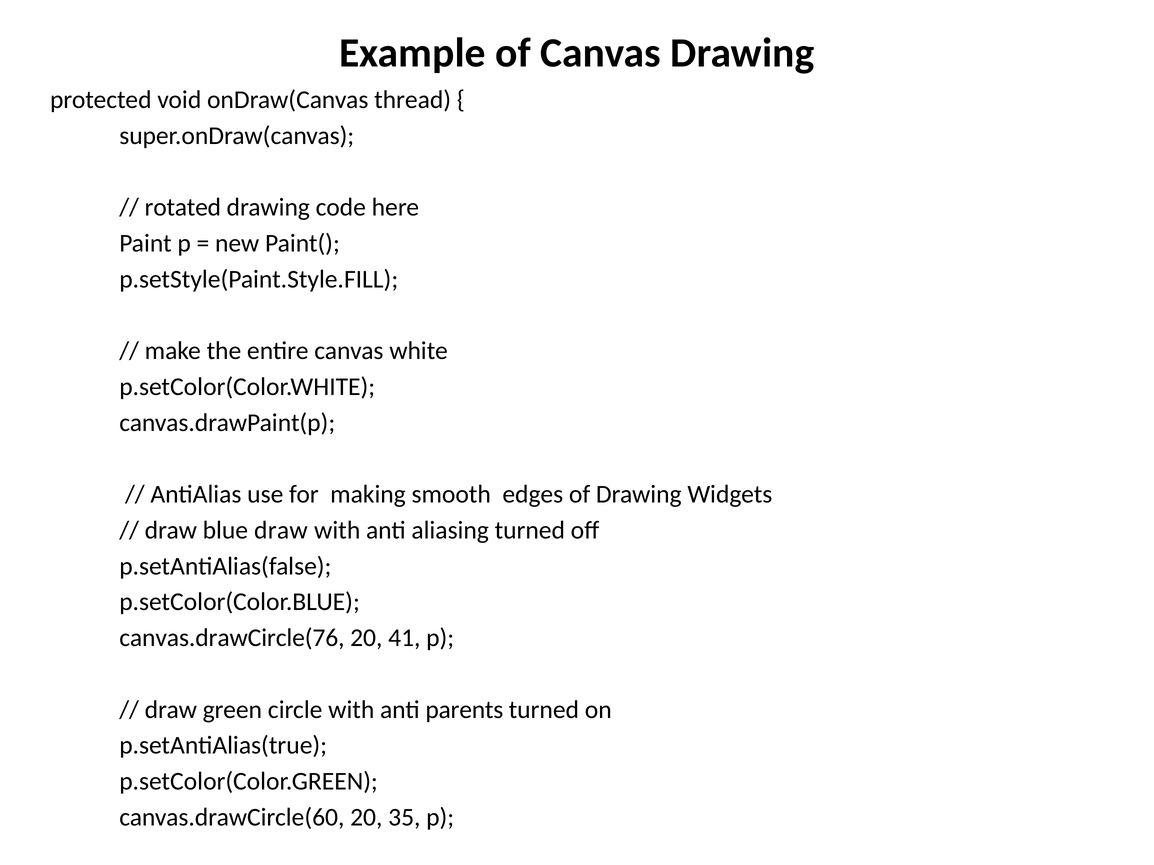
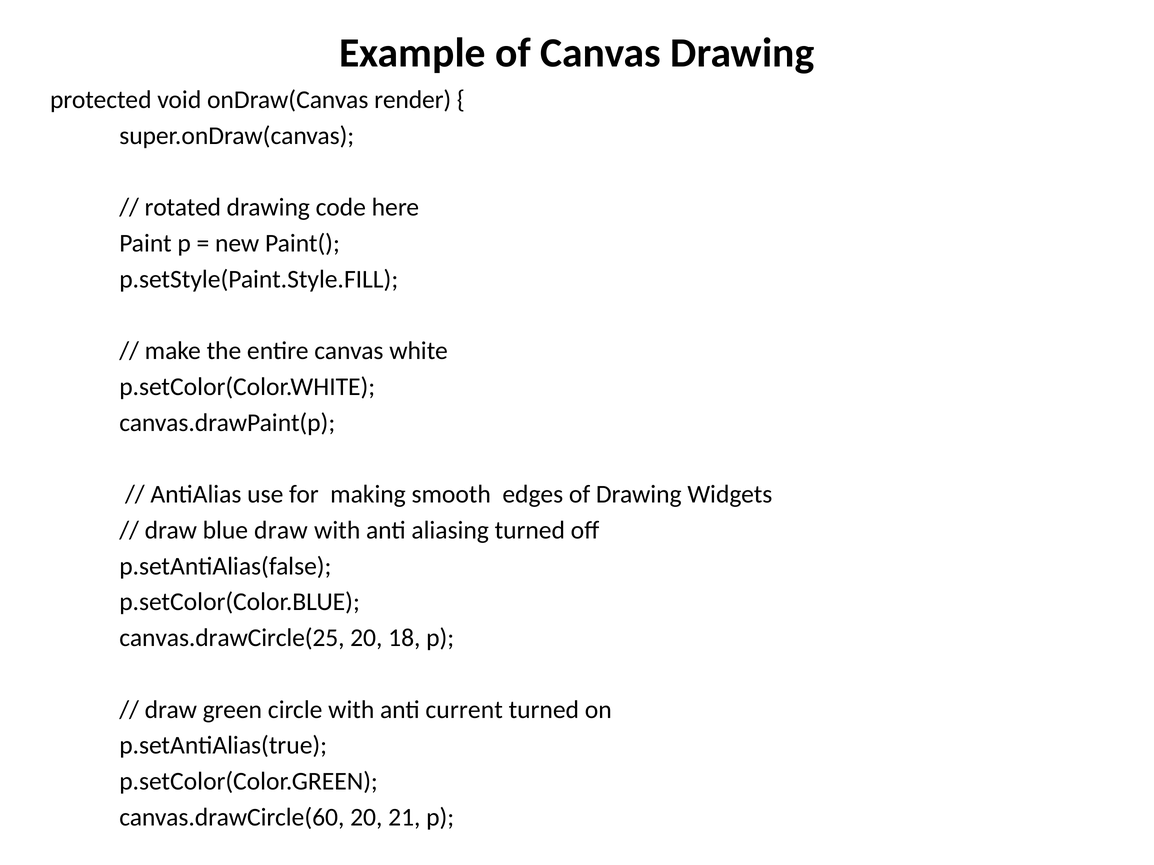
thread: thread -> render (413, 100)
canvas.drawCircle(76: canvas.drawCircle(76 -> canvas.drawCircle(25 (232, 638)
41: 41 -> 18 (404, 638)
parents: parents -> current (464, 710)
35: 35 -> 21 (404, 818)
